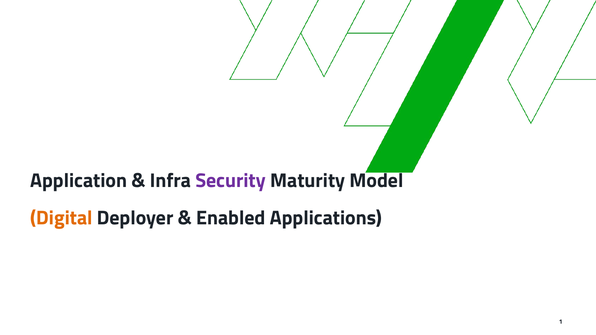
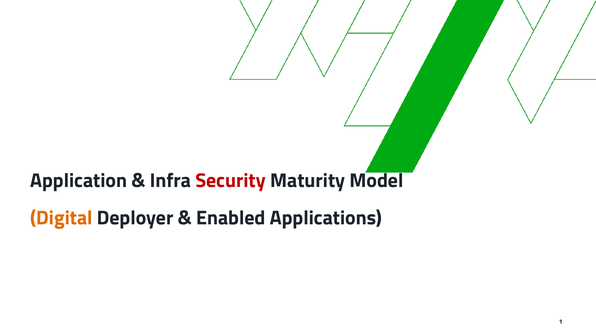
Security colour: purple -> red (231, 181)
